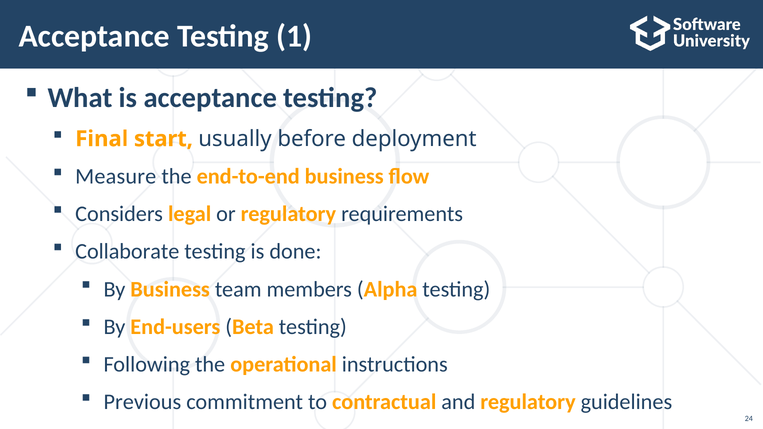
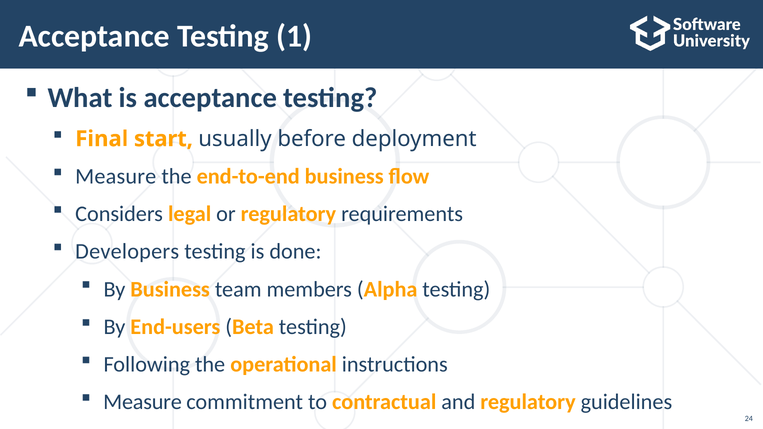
Collaborate: Collaborate -> Developers (127, 252)
Previous: Previous -> Measure (143, 402)
